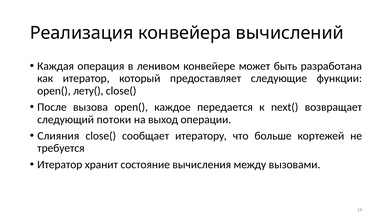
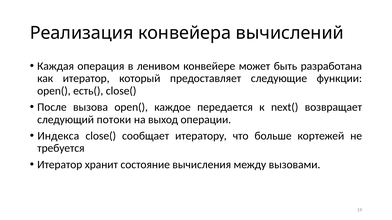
лету(: лету( -> есть( (88, 91)
Слияния: Слияния -> Индекса (58, 136)
